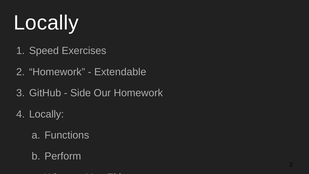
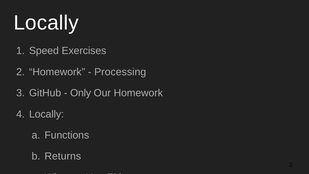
Extendable: Extendable -> Processing (120, 72)
Side: Side -> Only (81, 93)
Perform: Perform -> Returns (63, 156)
